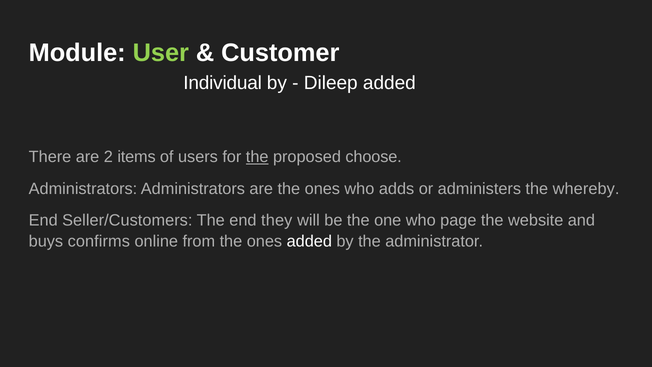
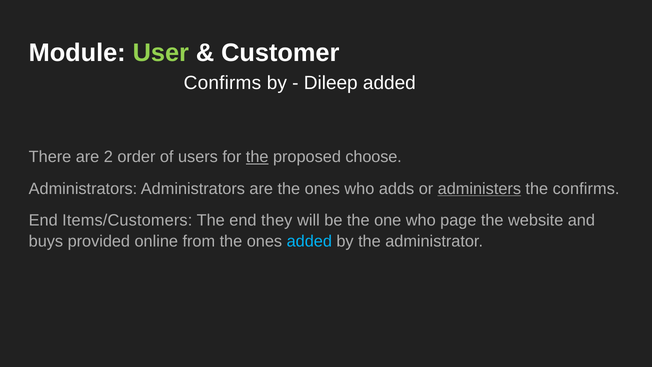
Individual: Individual -> Confirms (222, 83)
items: items -> order (136, 157)
administers underline: none -> present (479, 189)
the whereby: whereby -> confirms (586, 189)
Seller/Customers: Seller/Customers -> Items/Customers (127, 220)
confirms: confirms -> provided (99, 241)
added colour: white -> light blue (309, 241)
